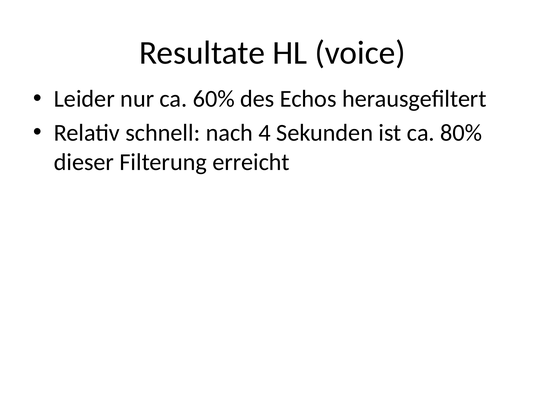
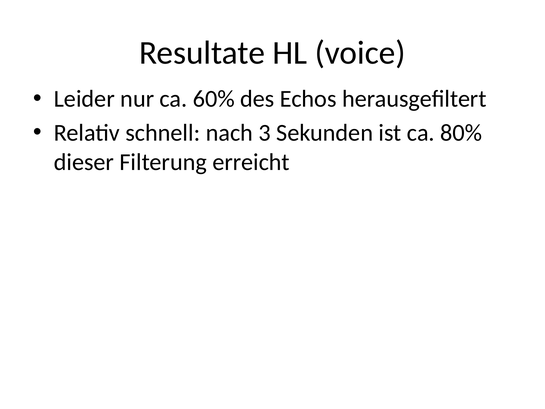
4: 4 -> 3 (265, 133)
